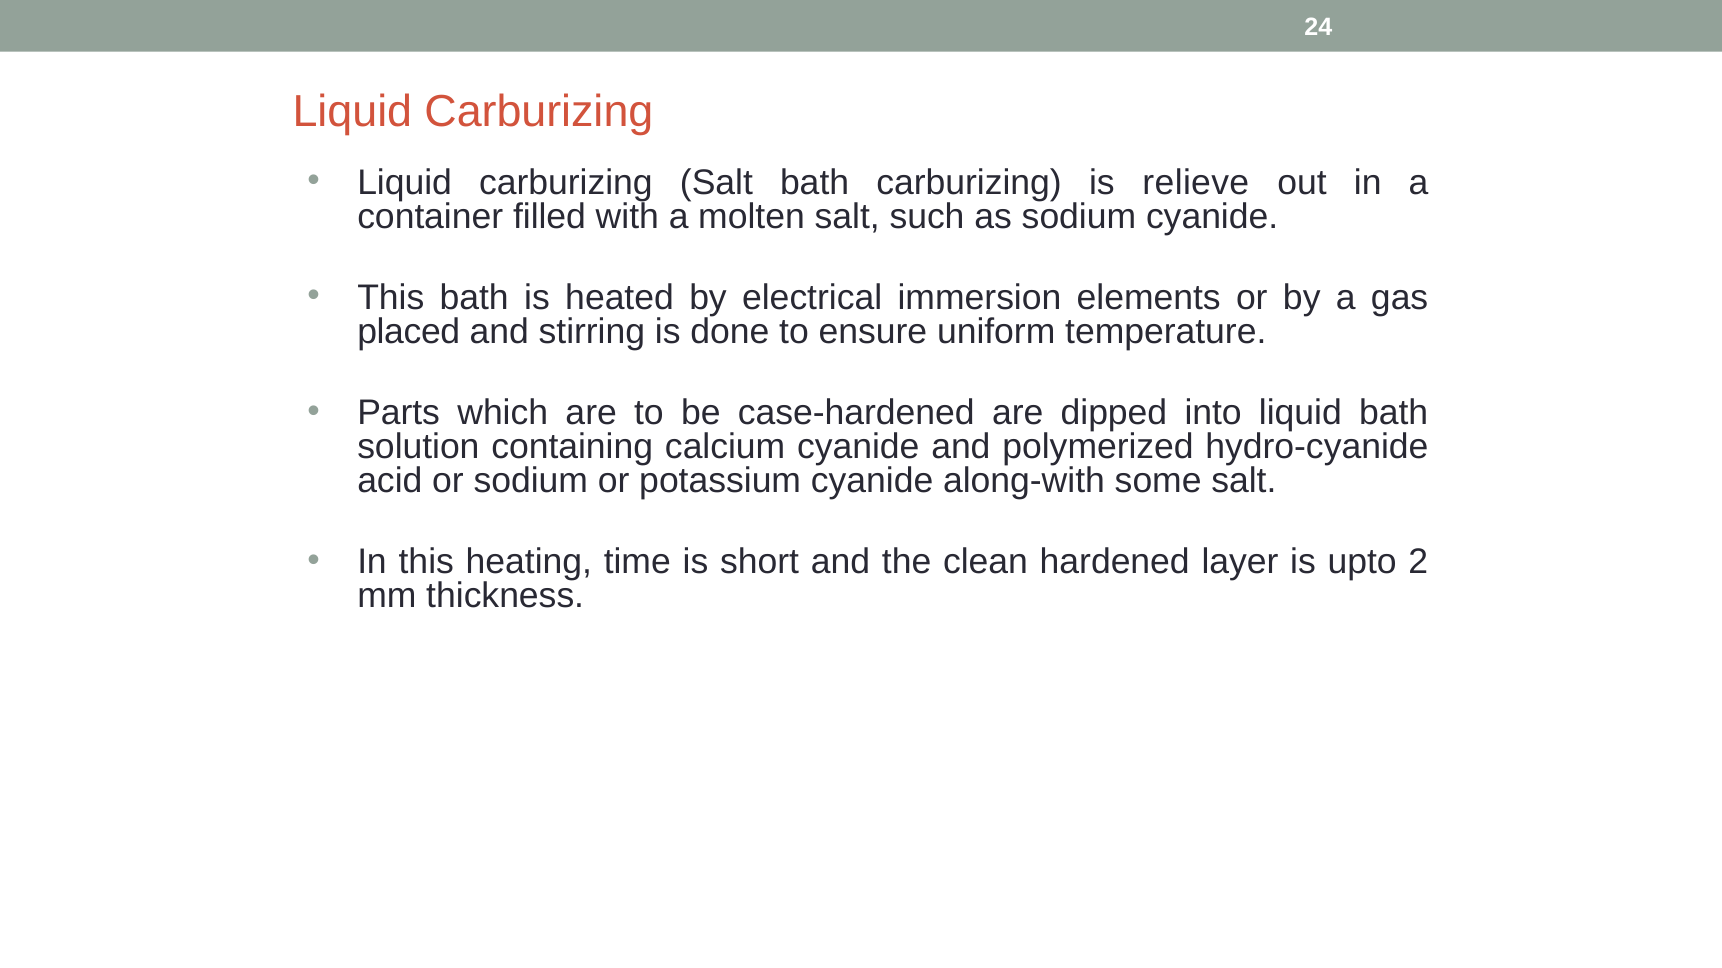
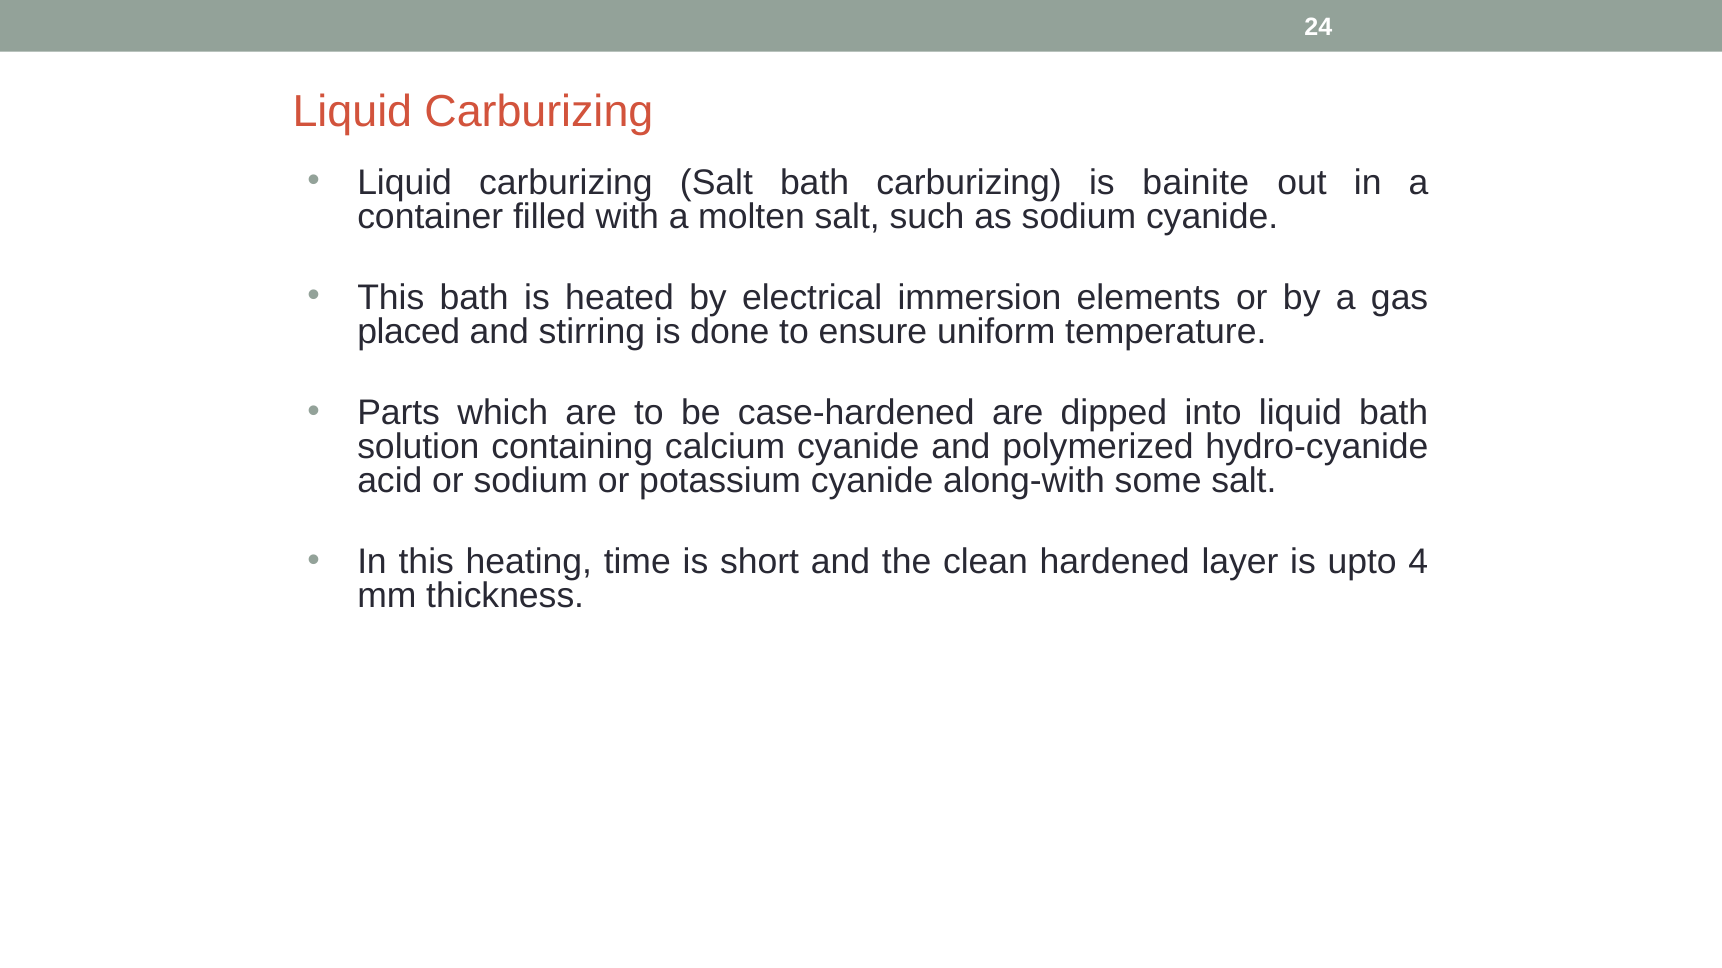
relieve: relieve -> bainite (1196, 182)
2: 2 -> 4 (1418, 562)
